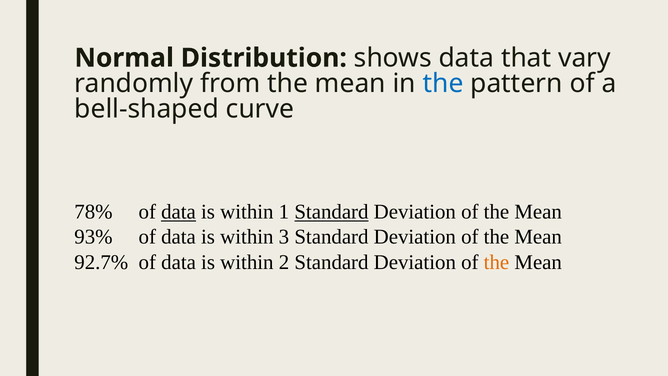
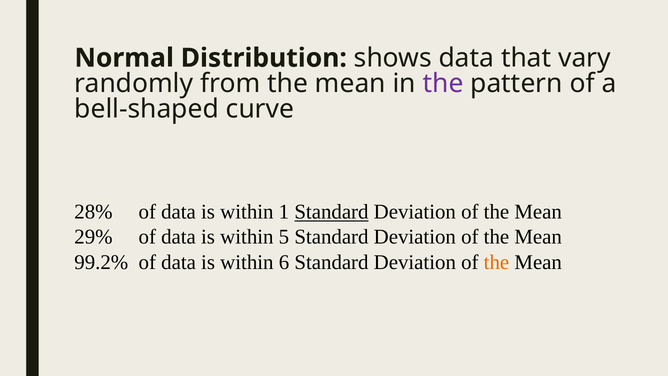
the colour: blue -> purple (443, 83)
78%: 78% -> 28% (93, 212)
data underline: present -> none (179, 212)
93%: 93% -> 29% (93, 237)
3: 3 -> 5 (284, 237)
92.7%: 92.7% -> 99.2% (101, 262)
2: 2 -> 6 (284, 262)
